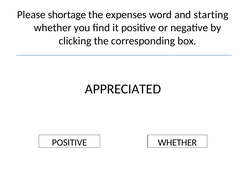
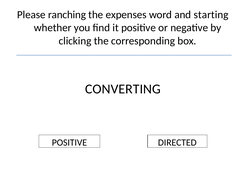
shortage: shortage -> ranching (67, 15)
APPRECIATED: APPRECIATED -> CONVERTING (123, 89)
POSITIVE WHETHER: WHETHER -> DIRECTED (177, 143)
